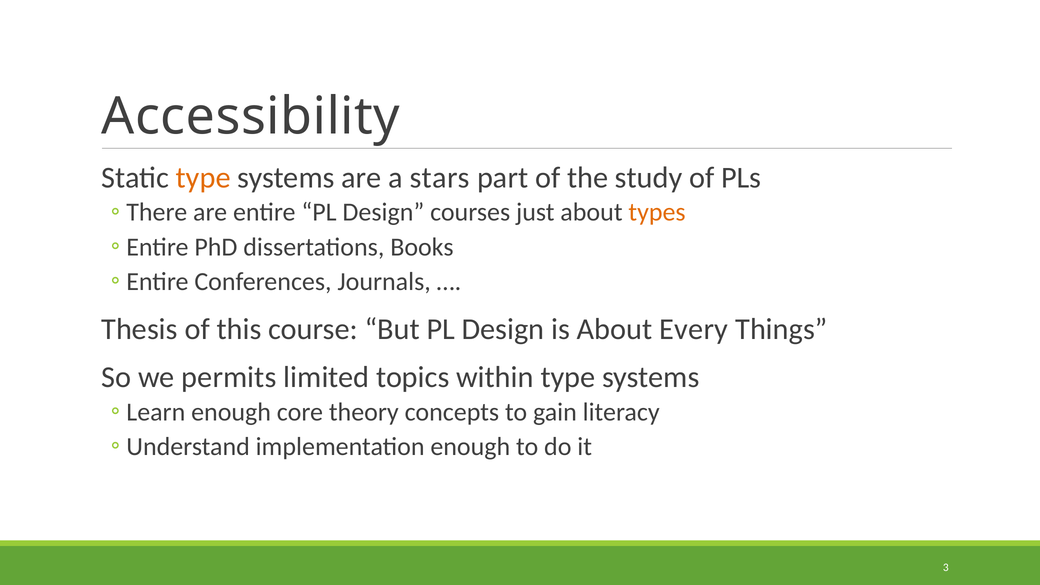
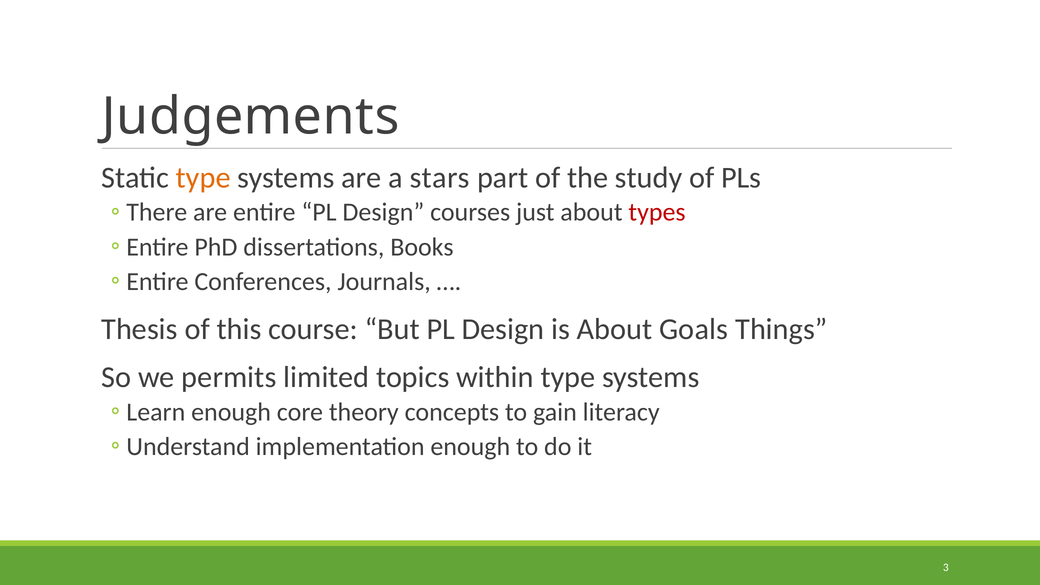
Accessibility: Accessibility -> Judgements (251, 117)
types colour: orange -> red (657, 212)
Every: Every -> Goals (694, 329)
